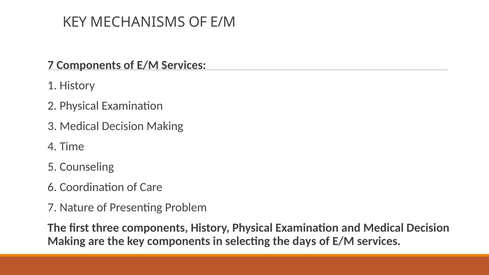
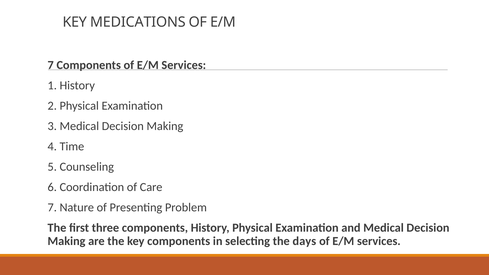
MECHANISMS: MECHANISMS -> MEDICATIONS (138, 22)
